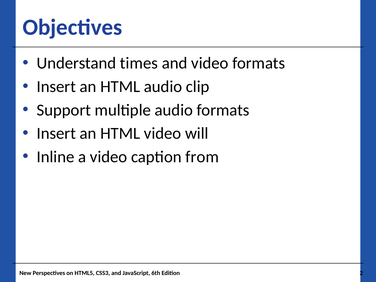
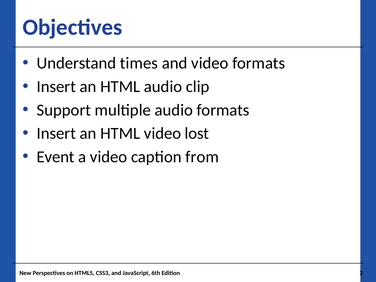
will: will -> lost (197, 133)
Inline: Inline -> Event (56, 157)
